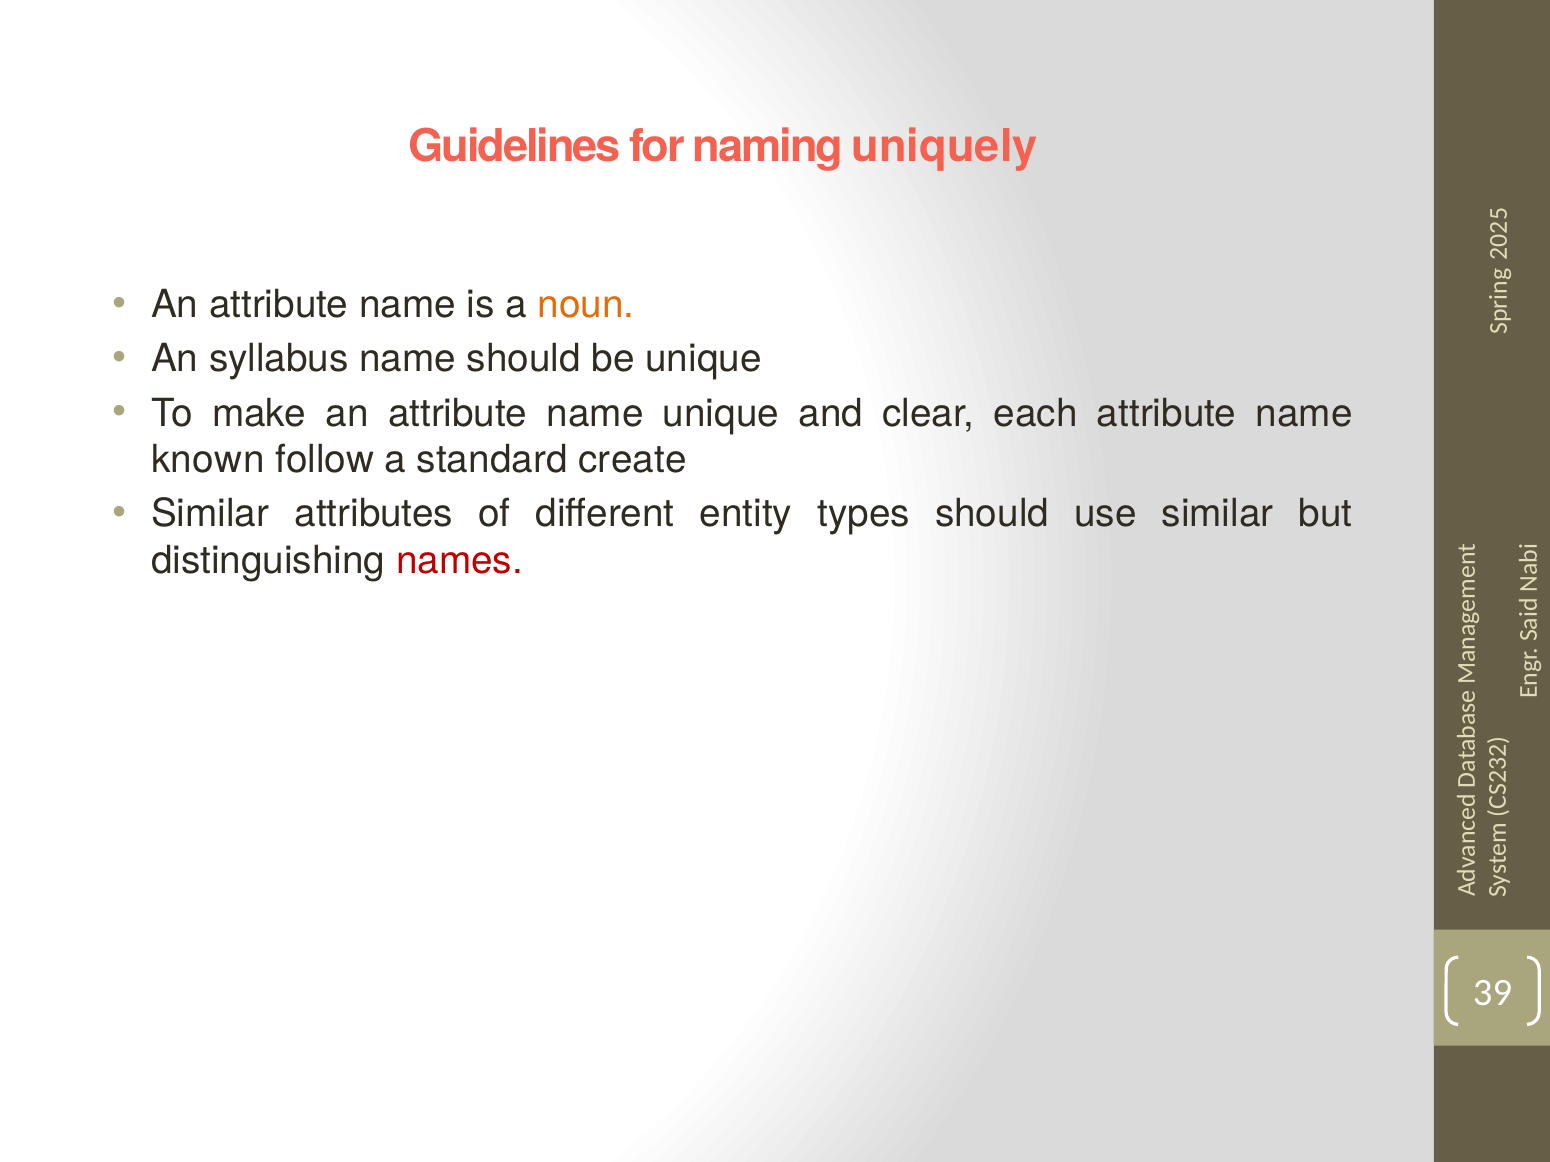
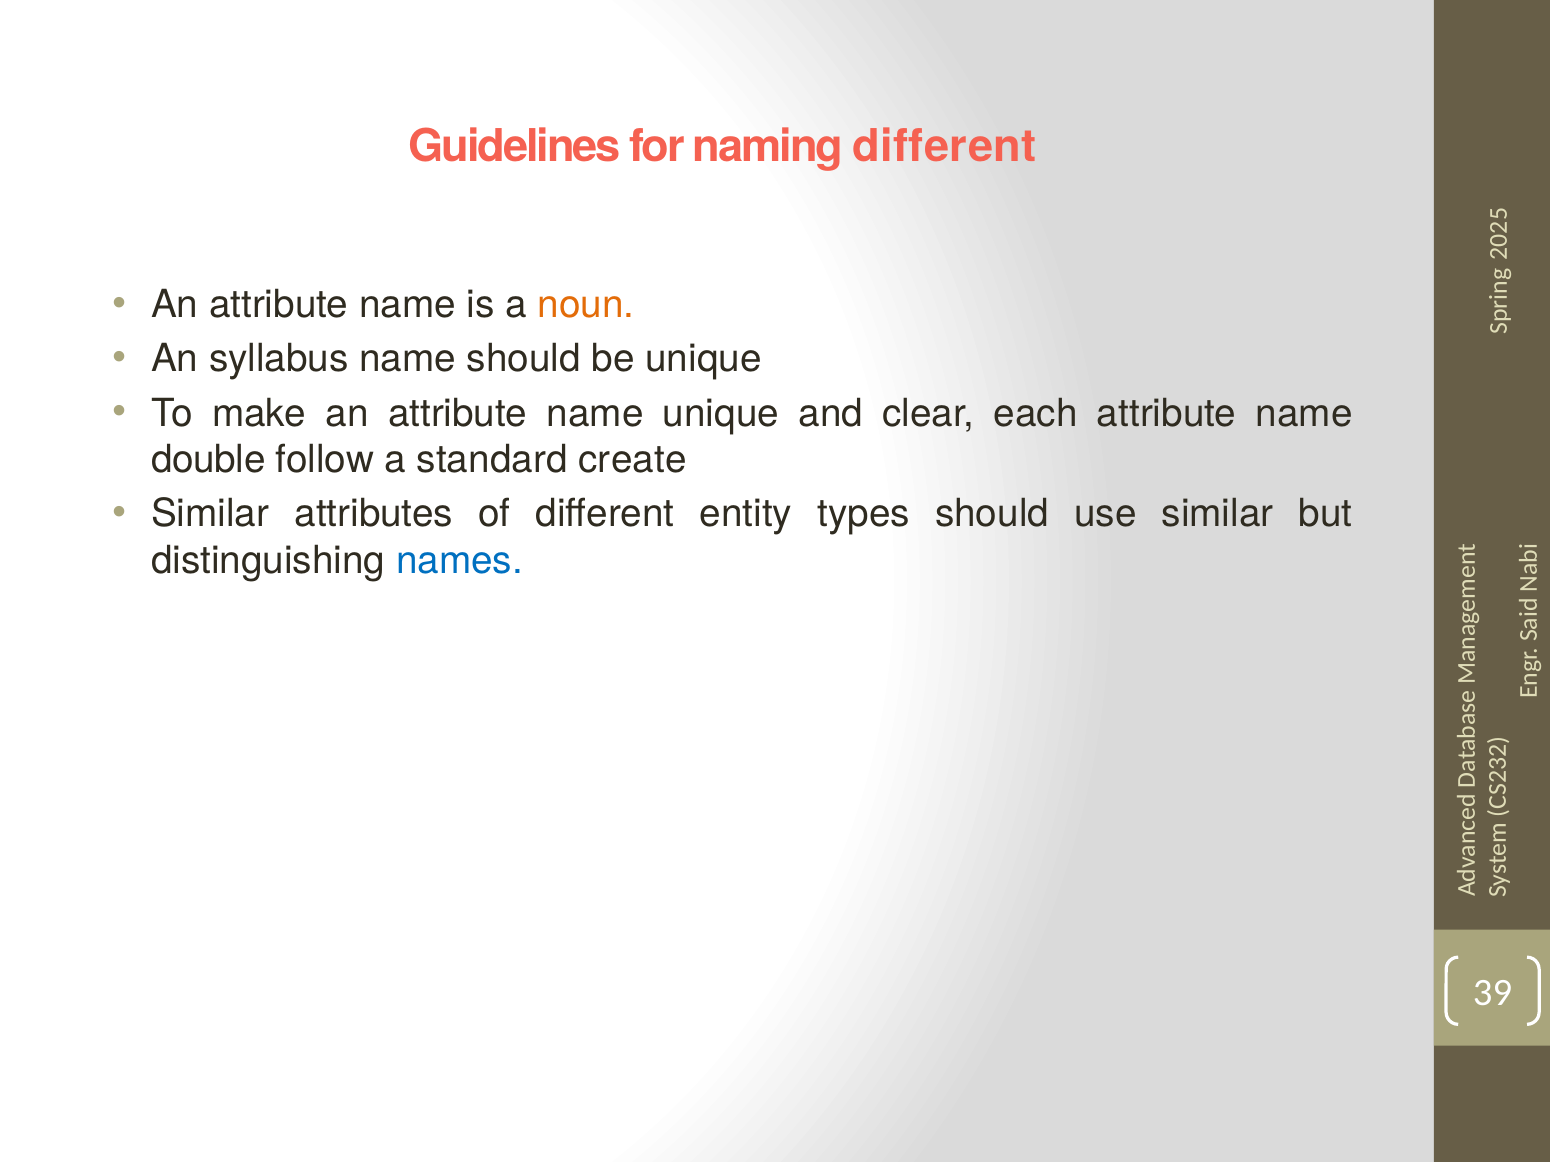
naming uniquely: uniquely -> different (945, 147)
known: known -> double (208, 460)
names colour: red -> blue (460, 561)
